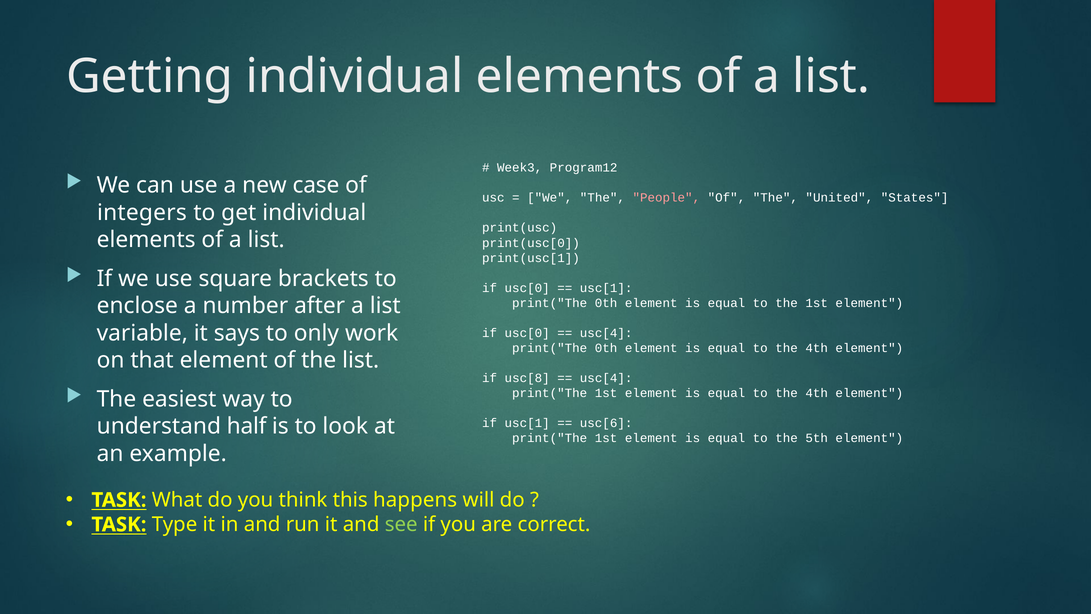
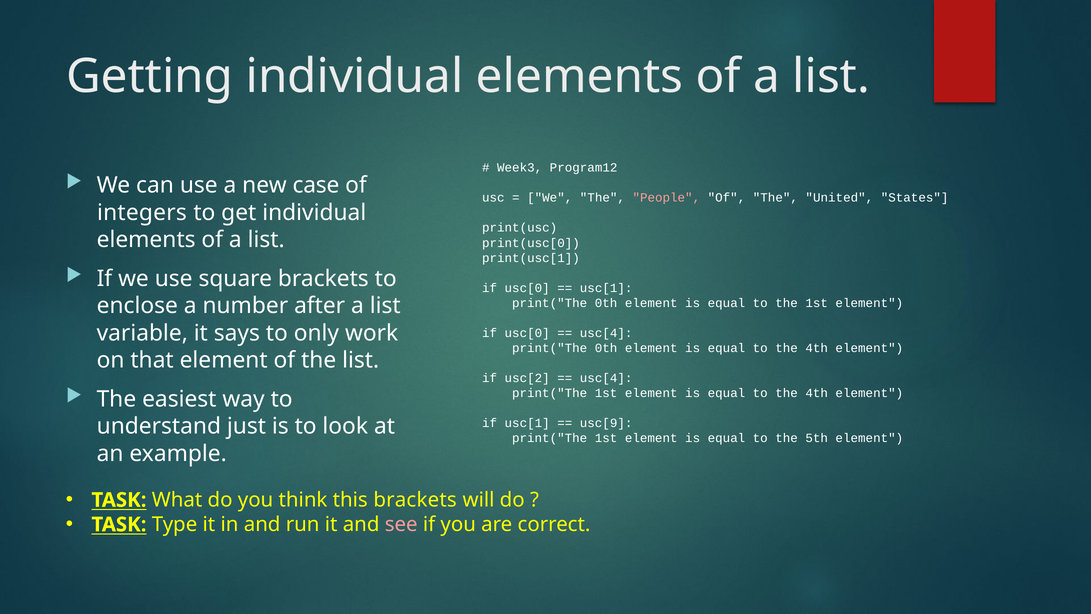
usc[8: usc[8 -> usc[2 (527, 378)
usc[6: usc[6 -> usc[9 (606, 423)
half: half -> just (246, 426)
this happens: happens -> brackets (415, 500)
see colour: light green -> pink (401, 524)
